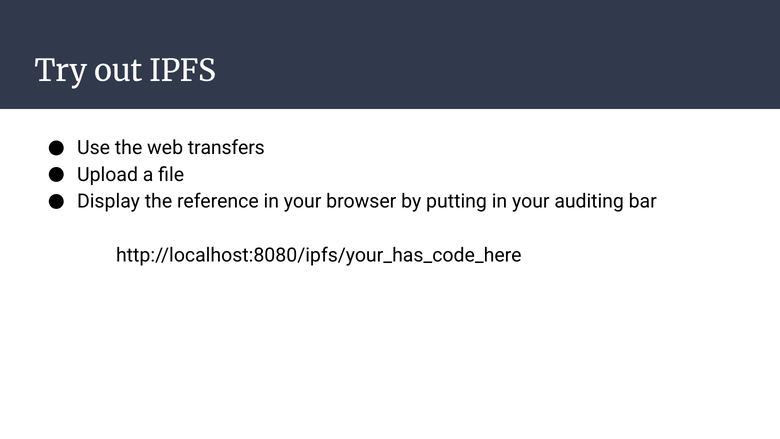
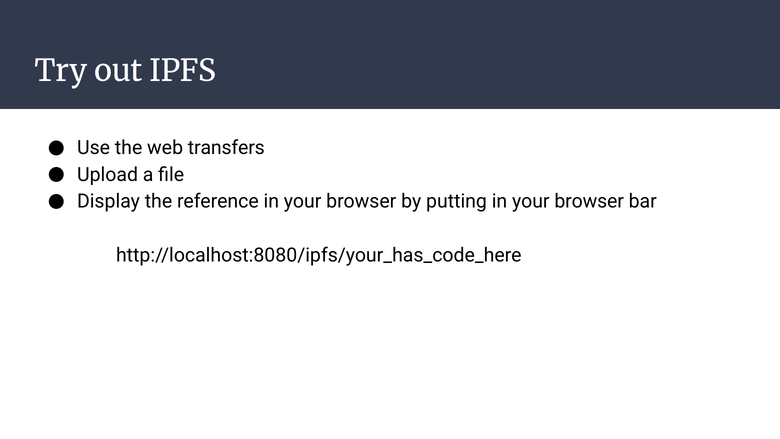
putting in your auditing: auditing -> browser (589, 201)
